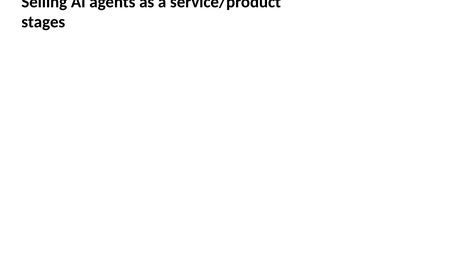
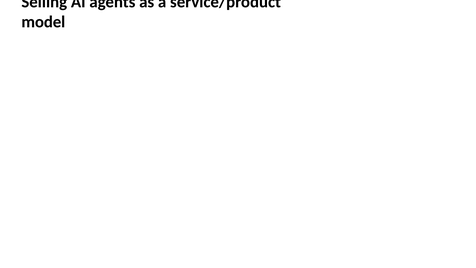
stages: stages -> model (43, 22)
